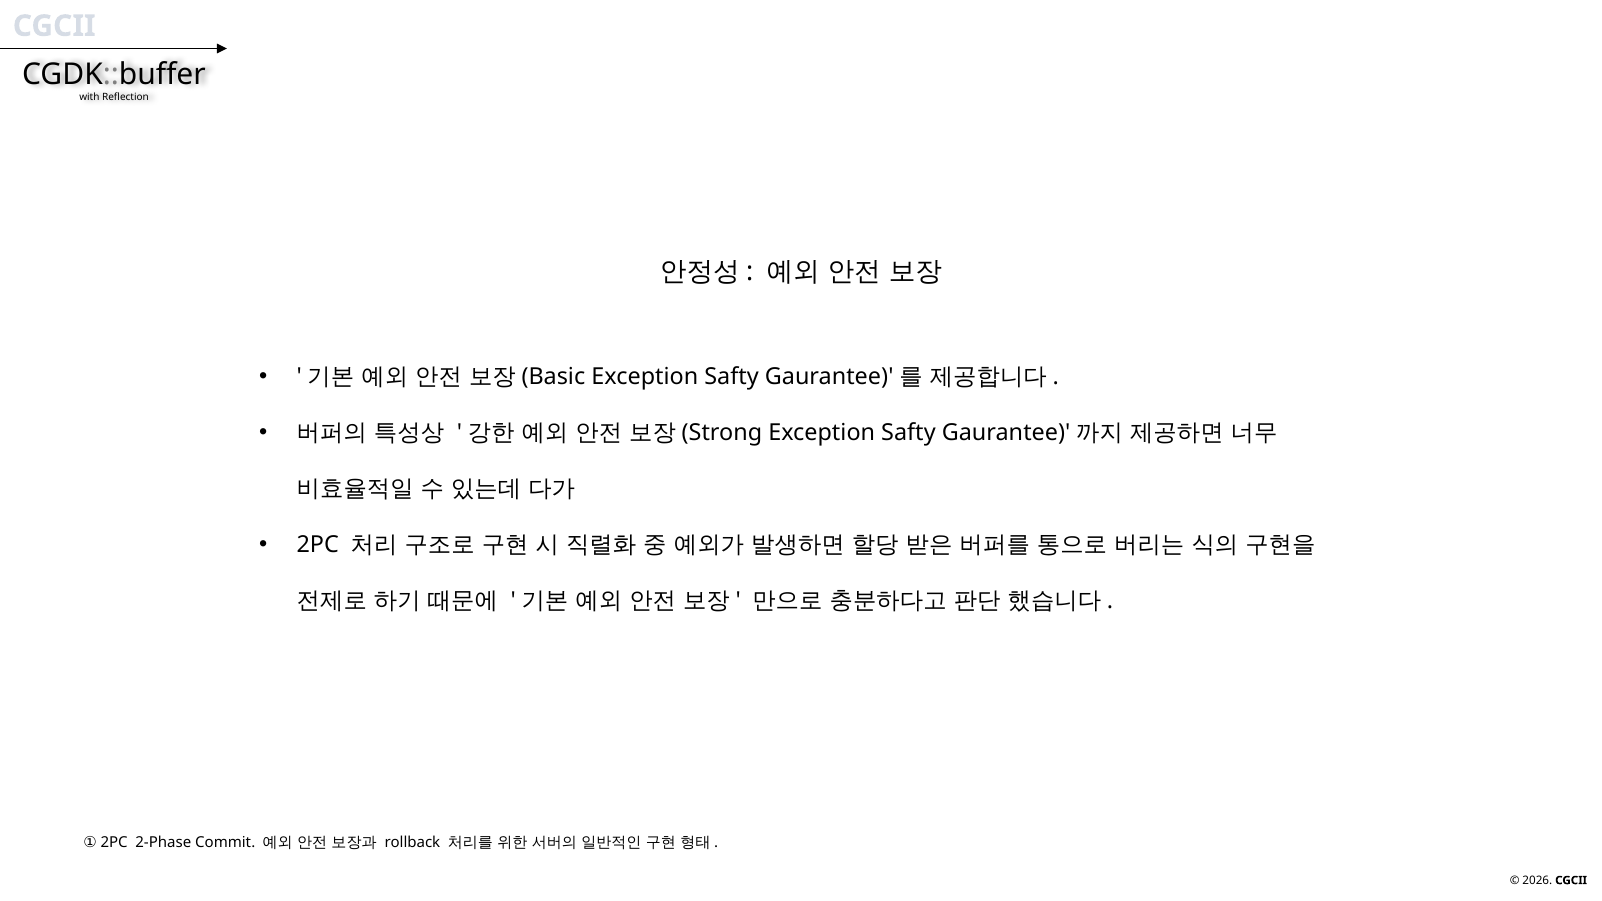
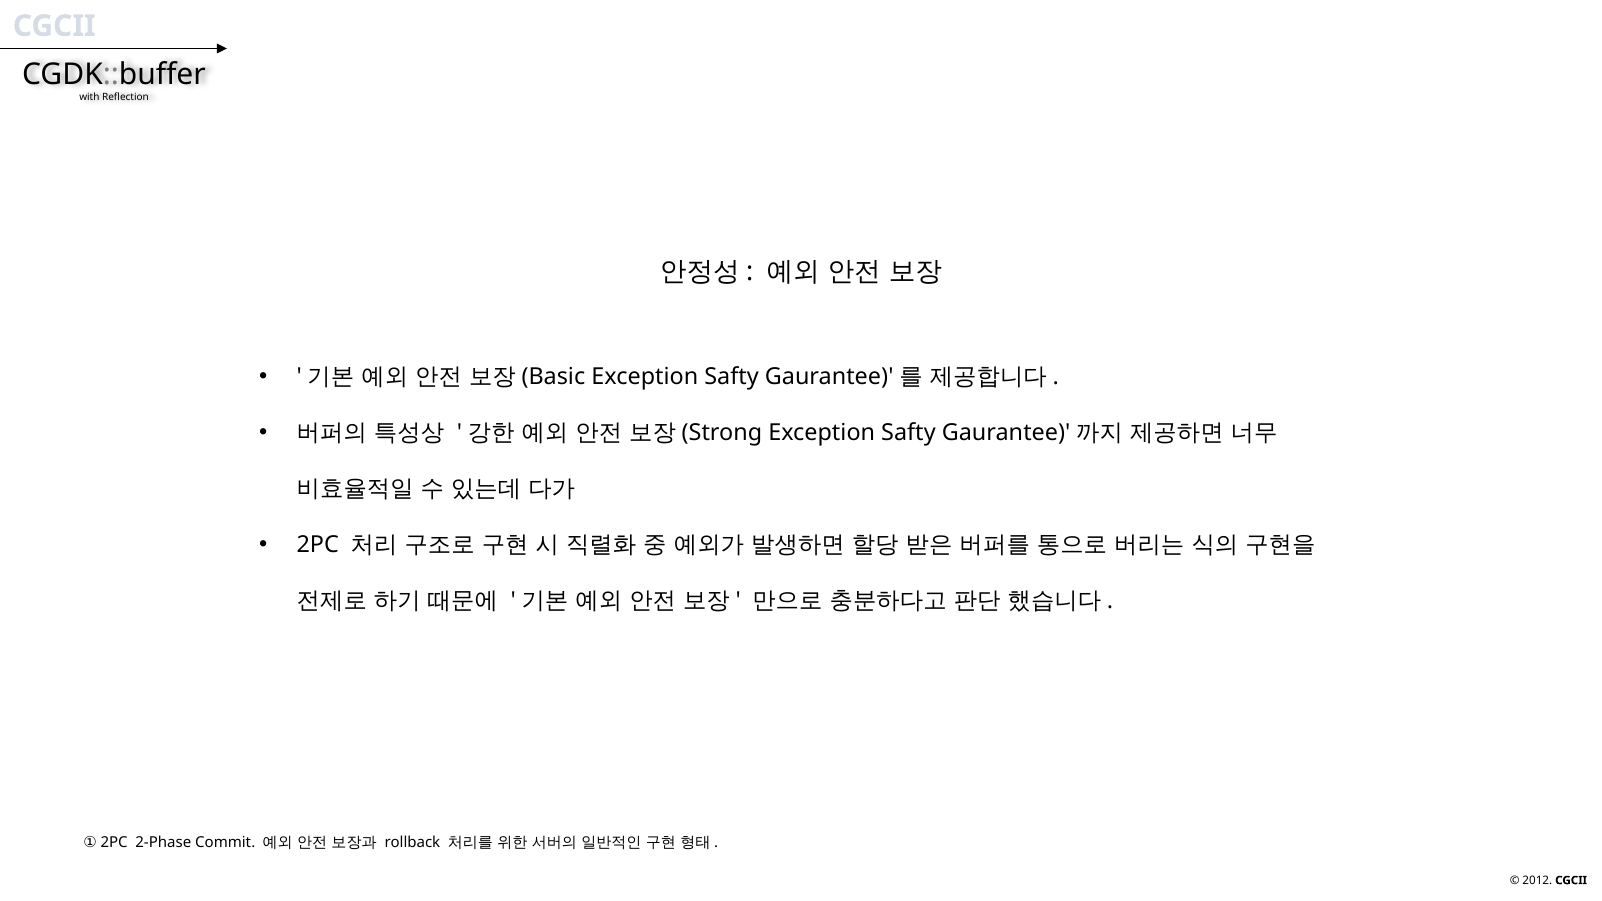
2026: 2026 -> 2012 (1537, 880)
